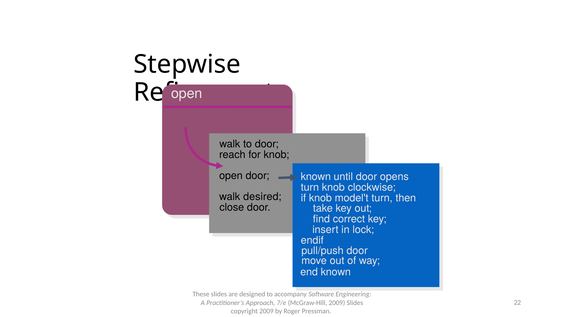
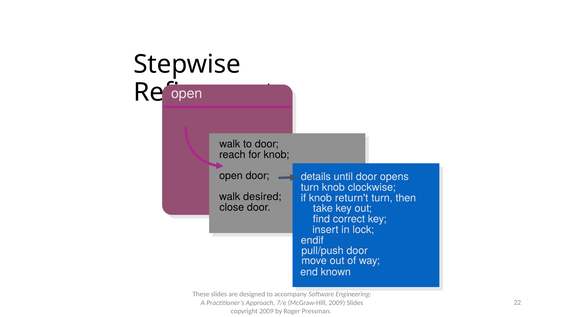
known: known -> details (316, 177)
model't: model't -> return't (352, 198)
